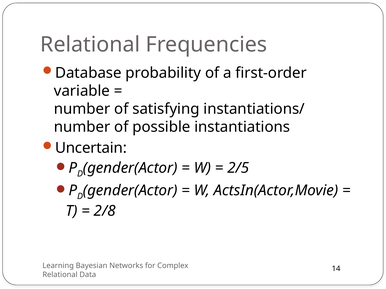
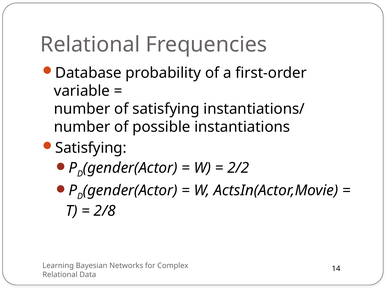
Uncertain: Uncertain -> Satisfying (91, 148)
2/5: 2/5 -> 2/2 (238, 168)
